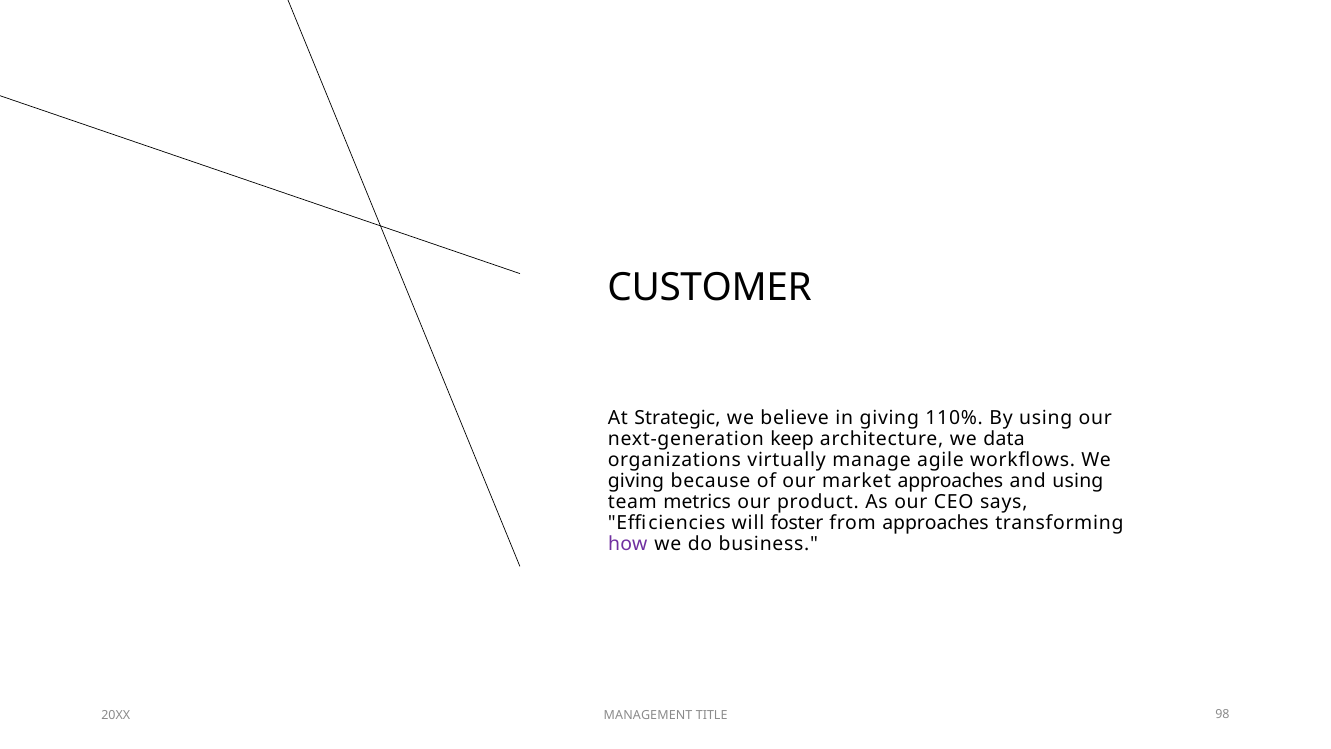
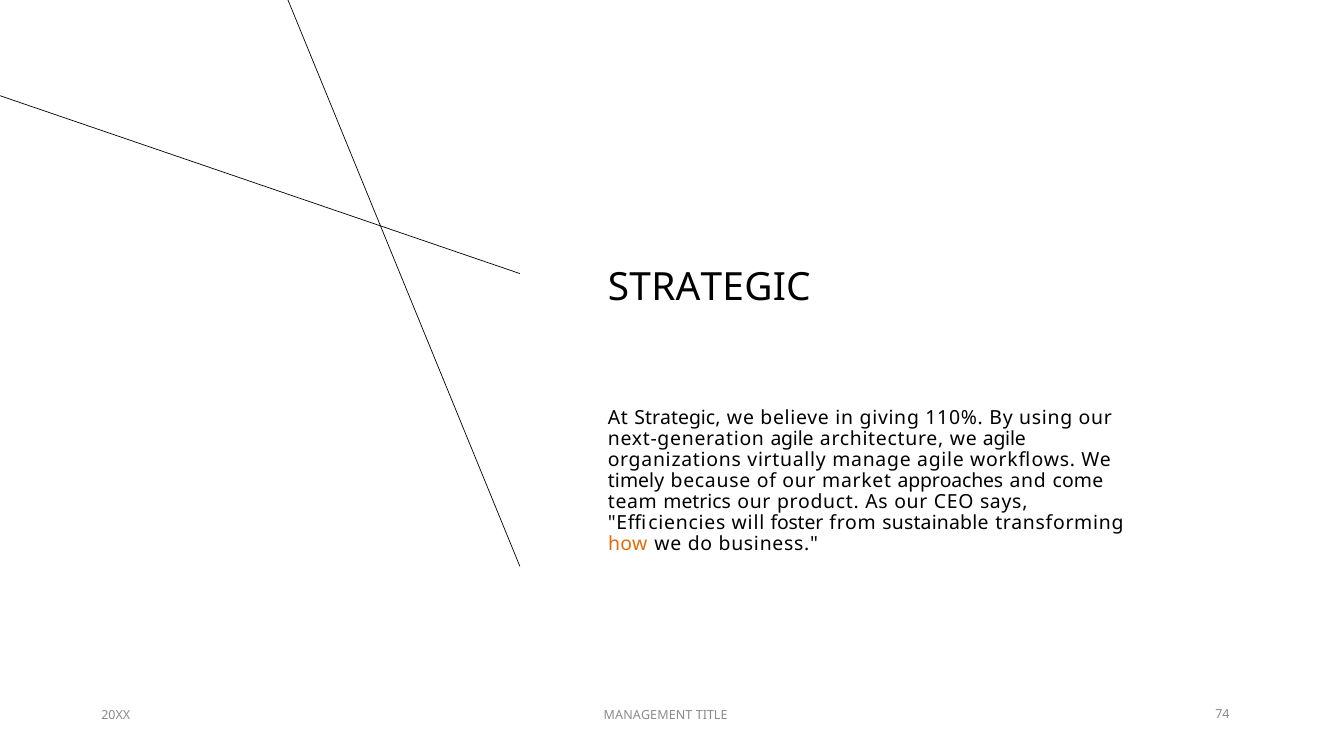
CUSTOMER: CUSTOMER -> STRATEGIC (709, 288)
next-generation keep: keep -> agile (792, 439)
we data: data -> agile (1004, 439)
giving: giving -> timely (636, 481)
and using: using -> come (1078, 481)
from approaches: approaches -> sustainable (935, 523)
how colour: purple -> orange (628, 544)
98: 98 -> 74 (1222, 714)
